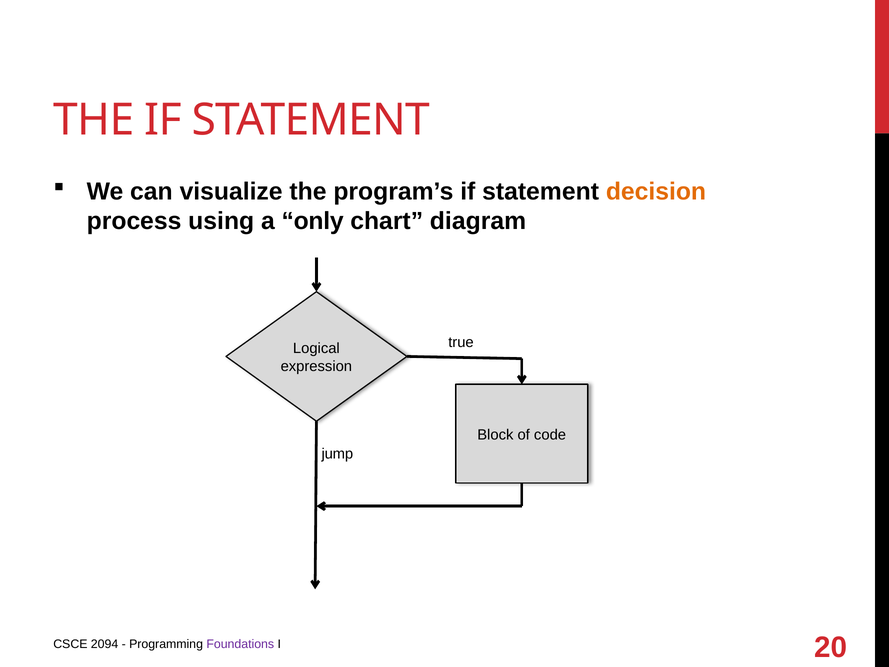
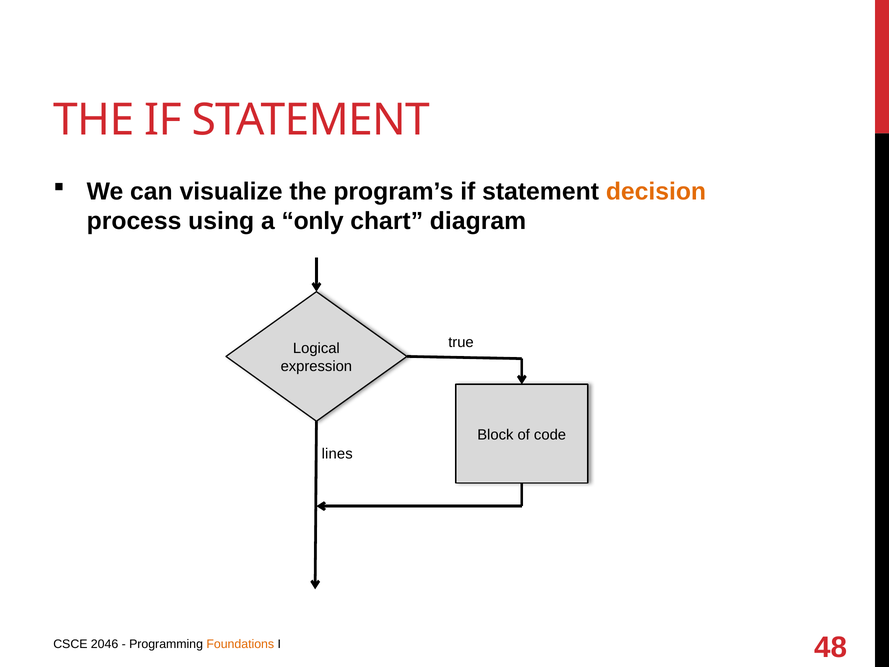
jump: jump -> lines (337, 454)
2094: 2094 -> 2046 (105, 644)
Foundations colour: purple -> orange (240, 644)
20: 20 -> 48 (831, 647)
